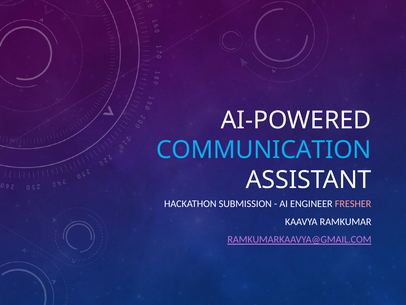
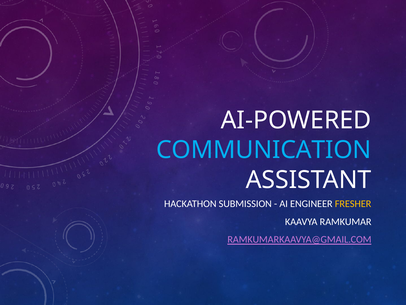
FRESHER colour: pink -> yellow (353, 204)
